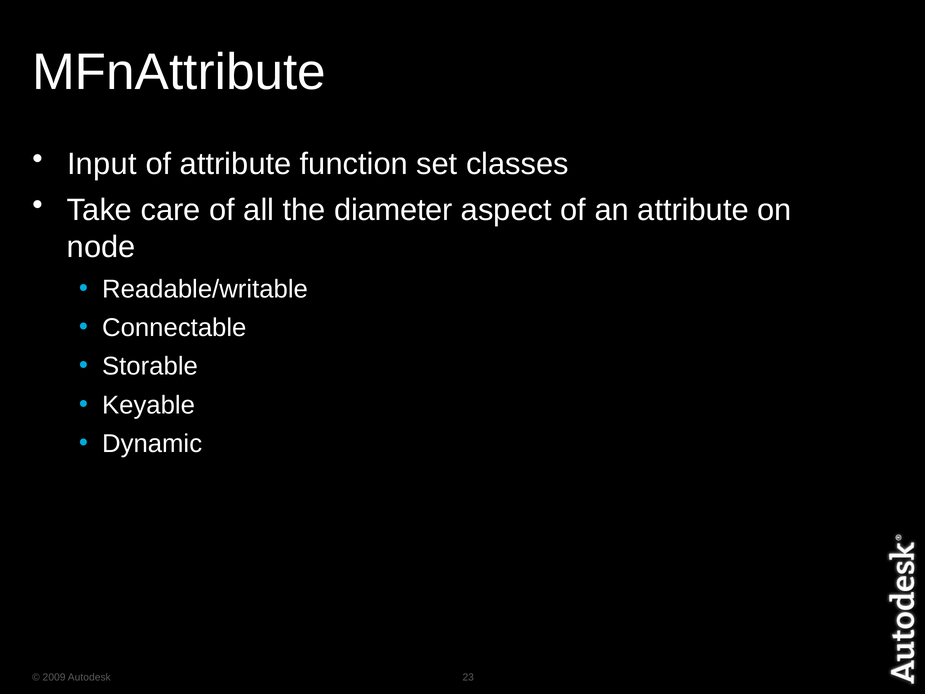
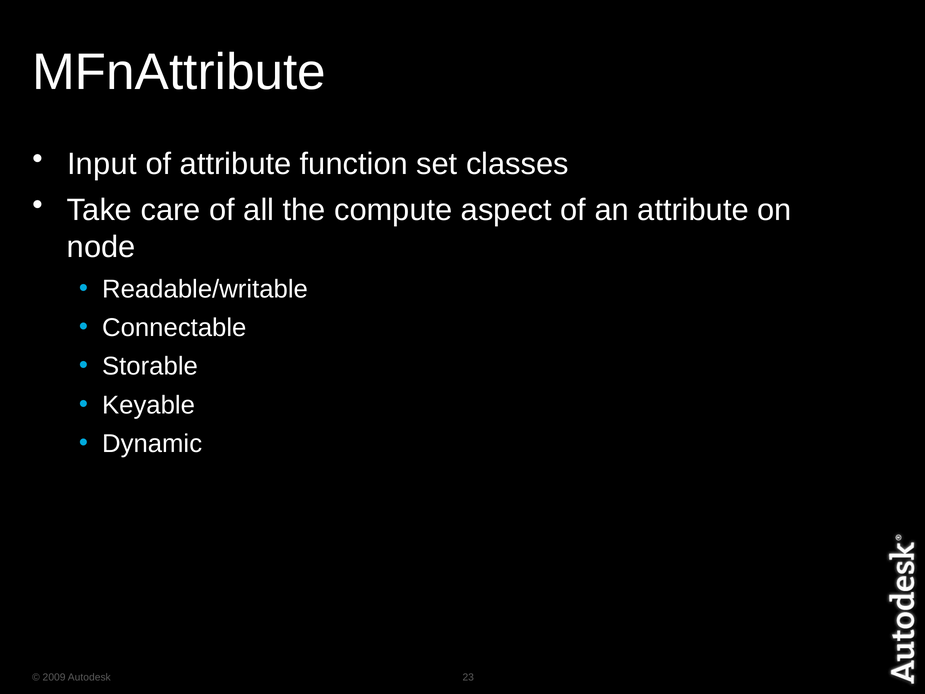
diameter: diameter -> compute (393, 210)
